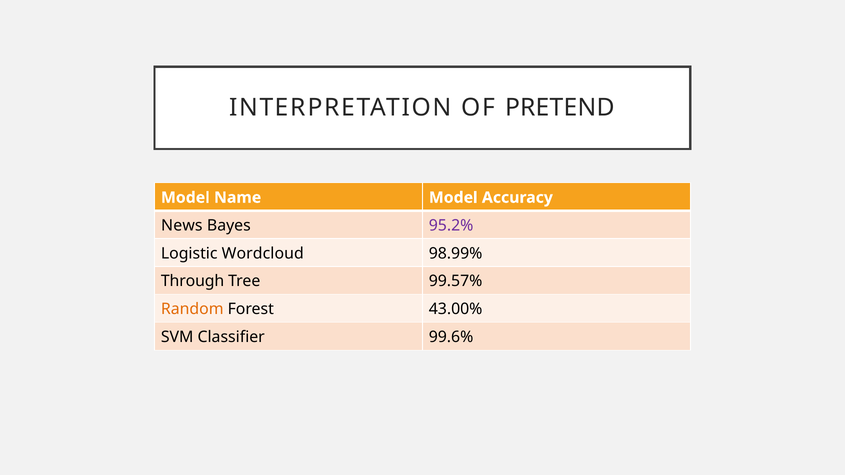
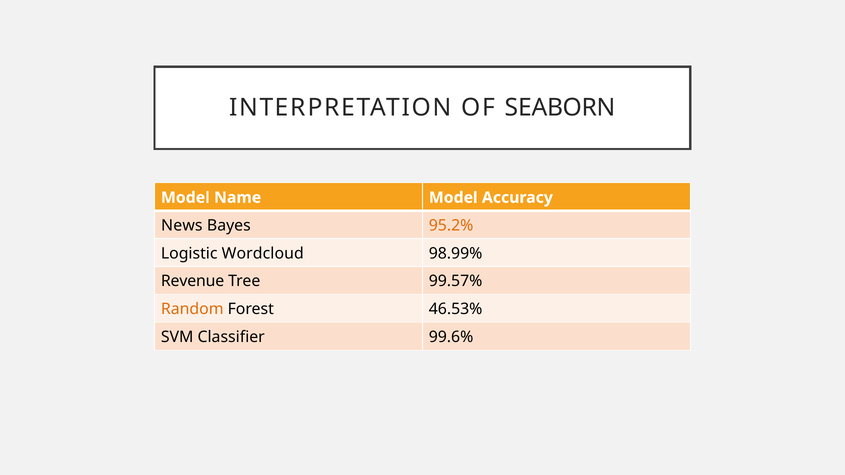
PRETEND: PRETEND -> SEABORN (560, 108)
95.2% colour: purple -> orange (451, 226)
Through: Through -> Revenue (193, 281)
43.00%: 43.00% -> 46.53% (456, 309)
